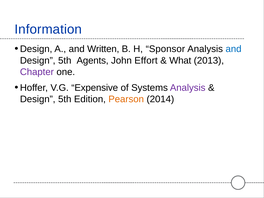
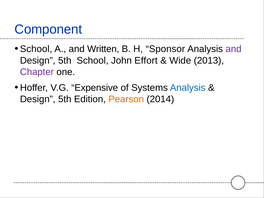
Information: Information -> Component (48, 29)
Design: Design -> School (36, 49)
and colour: blue -> purple (234, 49)
5th Agents: Agents -> School (93, 60)
What: What -> Wide (180, 60)
Analysis colour: purple -> blue (188, 88)
